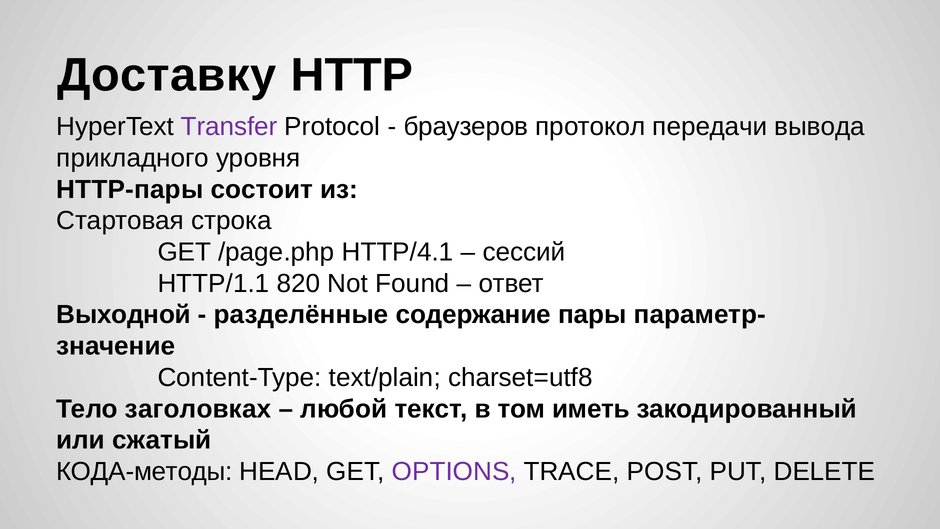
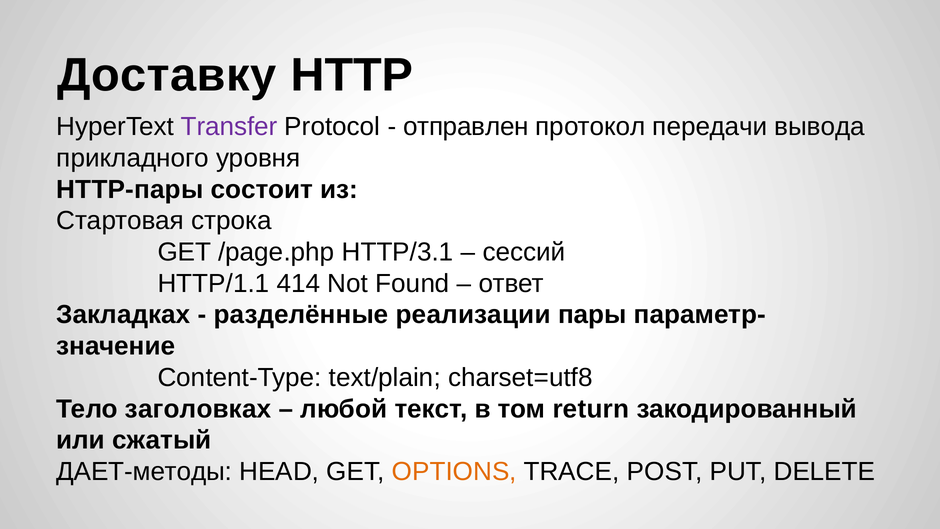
браузеров: браузеров -> отправлен (466, 127)
HTTP/4.1: HTTP/4.1 -> HTTP/3.1 (398, 252)
820: 820 -> 414 (298, 283)
Выходной: Выходной -> Закладках (123, 315)
содержание: содержание -> реализации (473, 315)
иметь: иметь -> return (591, 409)
КОДА-методы: КОДА-методы -> ДАЕТ-методы (144, 471)
OPTIONS colour: purple -> orange (454, 471)
